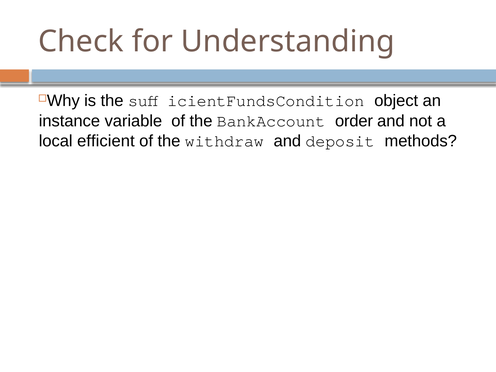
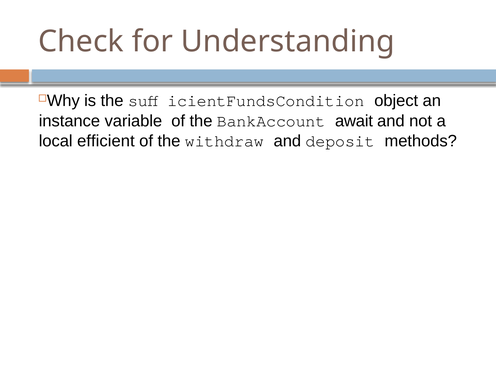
order: order -> await (354, 121)
